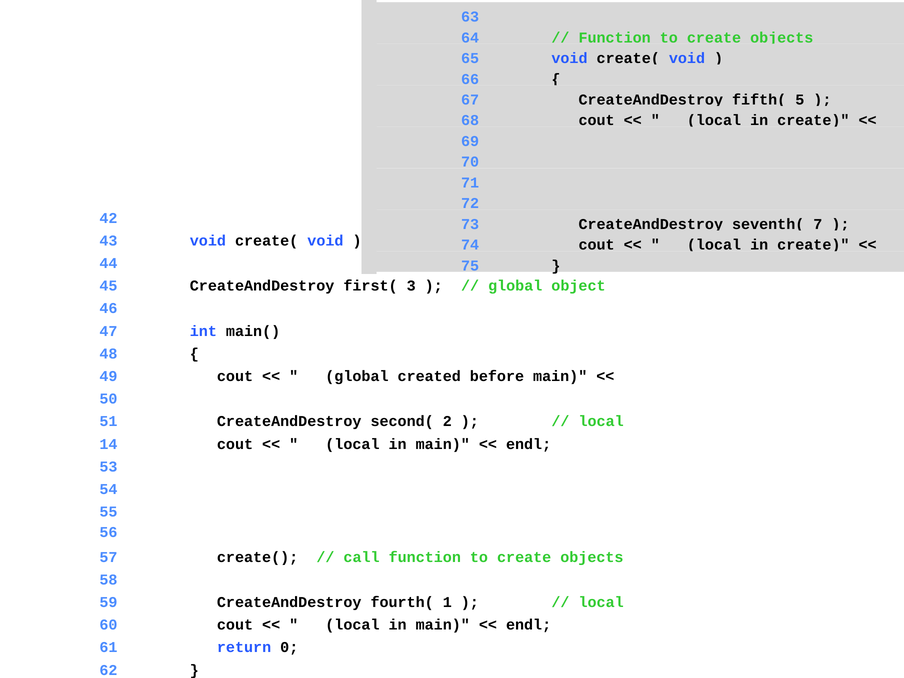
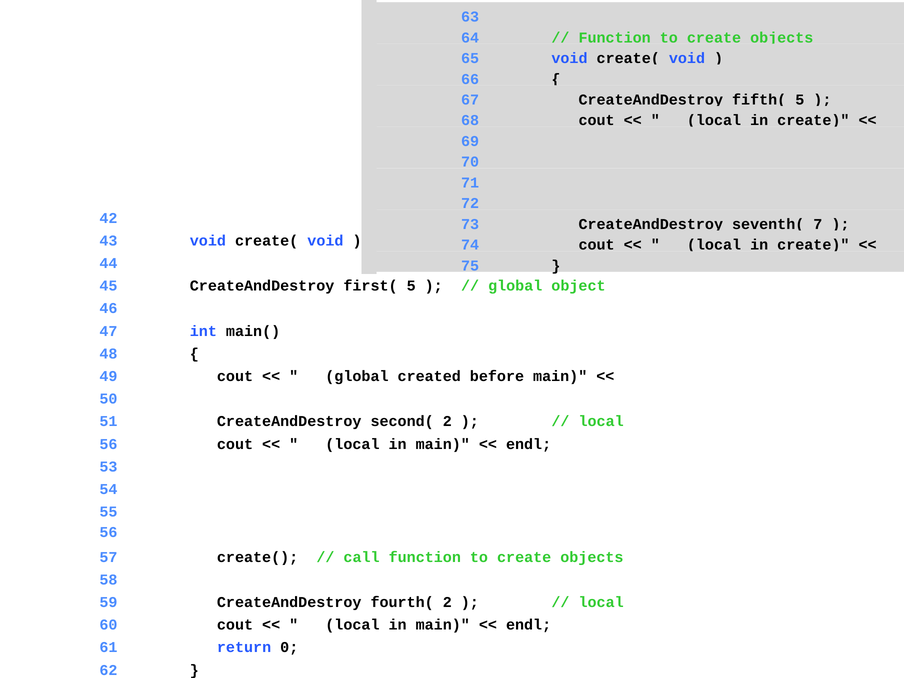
first( 3: 3 -> 5 (411, 286)
14: 14 -> 56 (108, 444)
fourth( 1: 1 -> 2 (447, 602)
